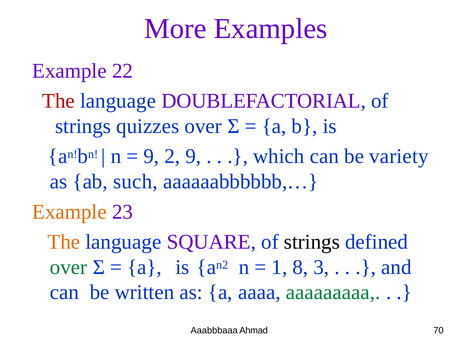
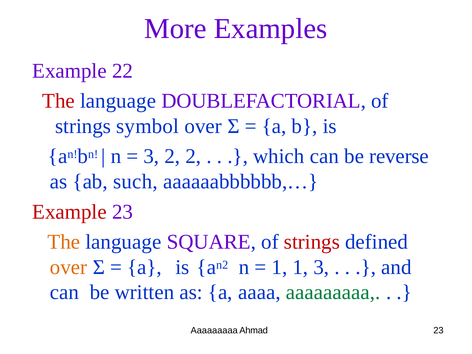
quizzes: quizzes -> symbol (148, 126)
9: 9 -> 3 (151, 156)
2 9: 9 -> 2 (193, 156)
variety: variety -> reverse (399, 156)
Example colour: orange -> red (70, 212)
strings colour: black -> red (312, 242)
over colour: green -> orange (69, 267)
1 8: 8 -> 1 (300, 267)
Aaabbbaaa: Aaabbbaaa -> Aaaaaaaaa (214, 331)
Ahmad 70: 70 -> 23 (438, 331)
